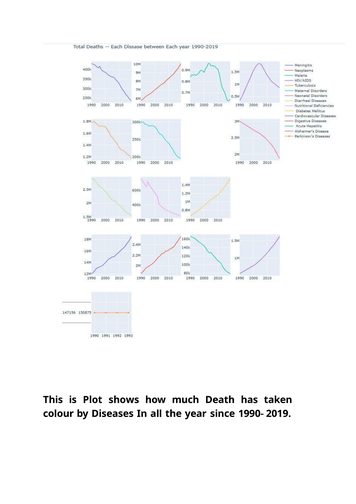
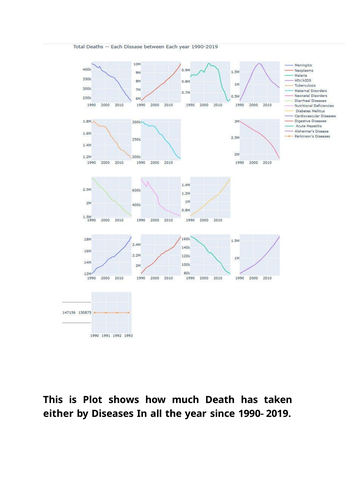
colour: colour -> either (58, 413)
